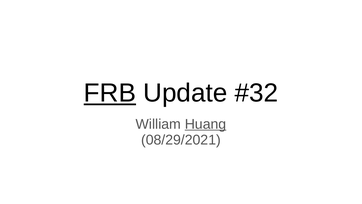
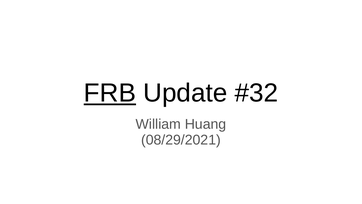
Huang underline: present -> none (206, 124)
